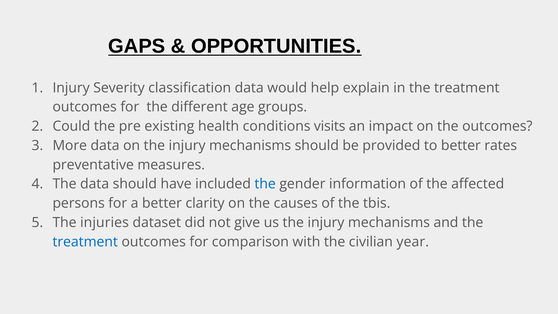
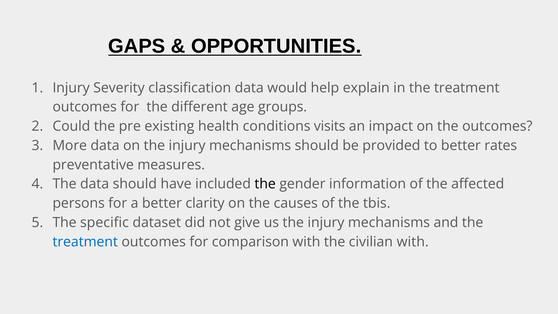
the colour: blue -> black (265, 184)
injuries: injuries -> specific (104, 222)
civilian year: year -> with (413, 242)
